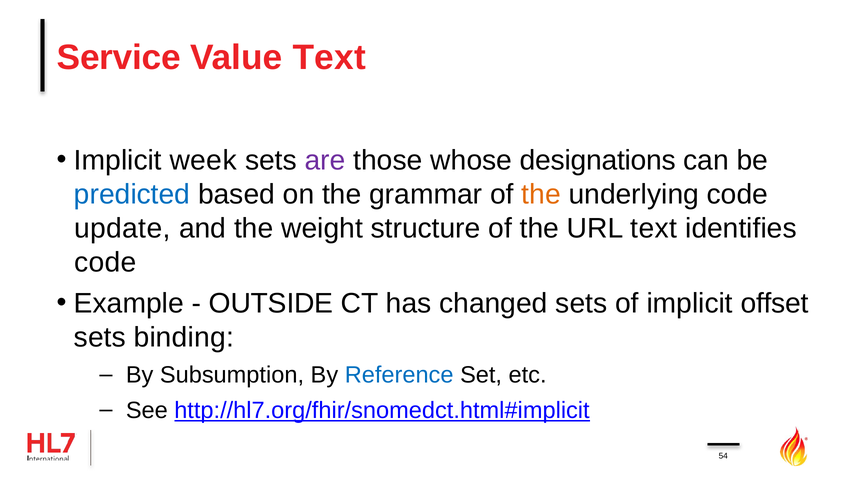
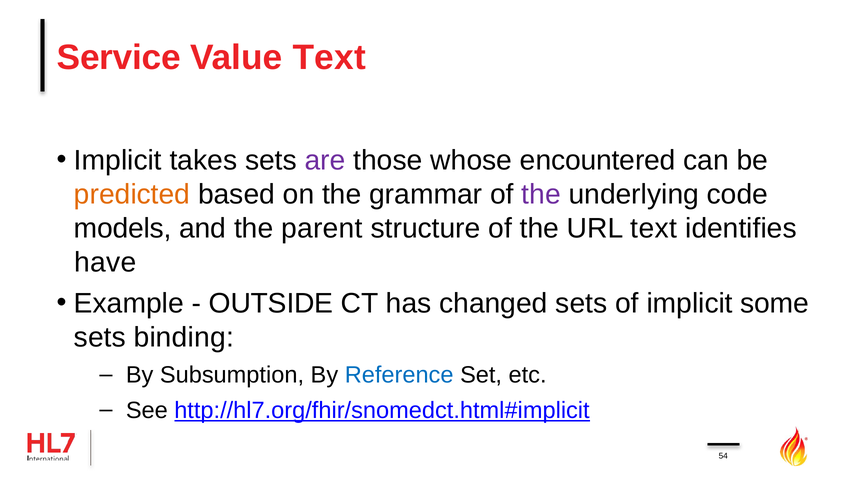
week: week -> takes (203, 161)
designations: designations -> encountered (598, 161)
predicted colour: blue -> orange (132, 194)
the colour: orange -> purple (541, 194)
update: update -> models (123, 228)
weight: weight -> parent (322, 228)
code: code -> have (105, 262)
offset: offset -> some (775, 303)
